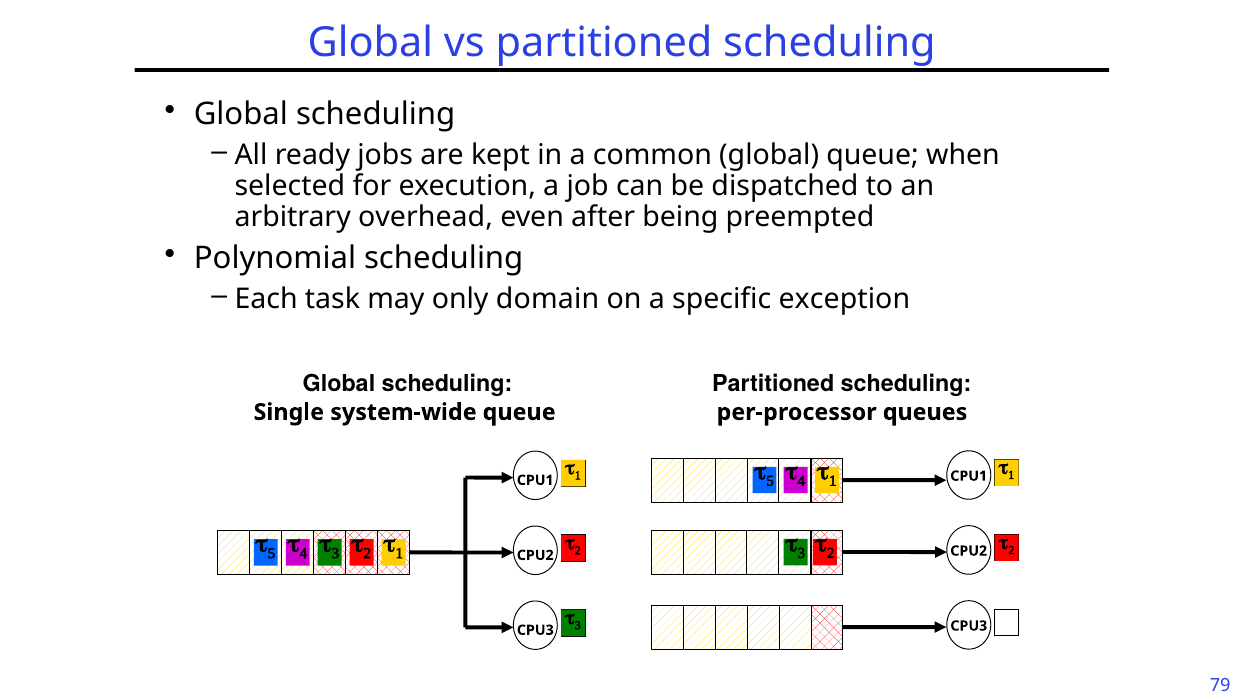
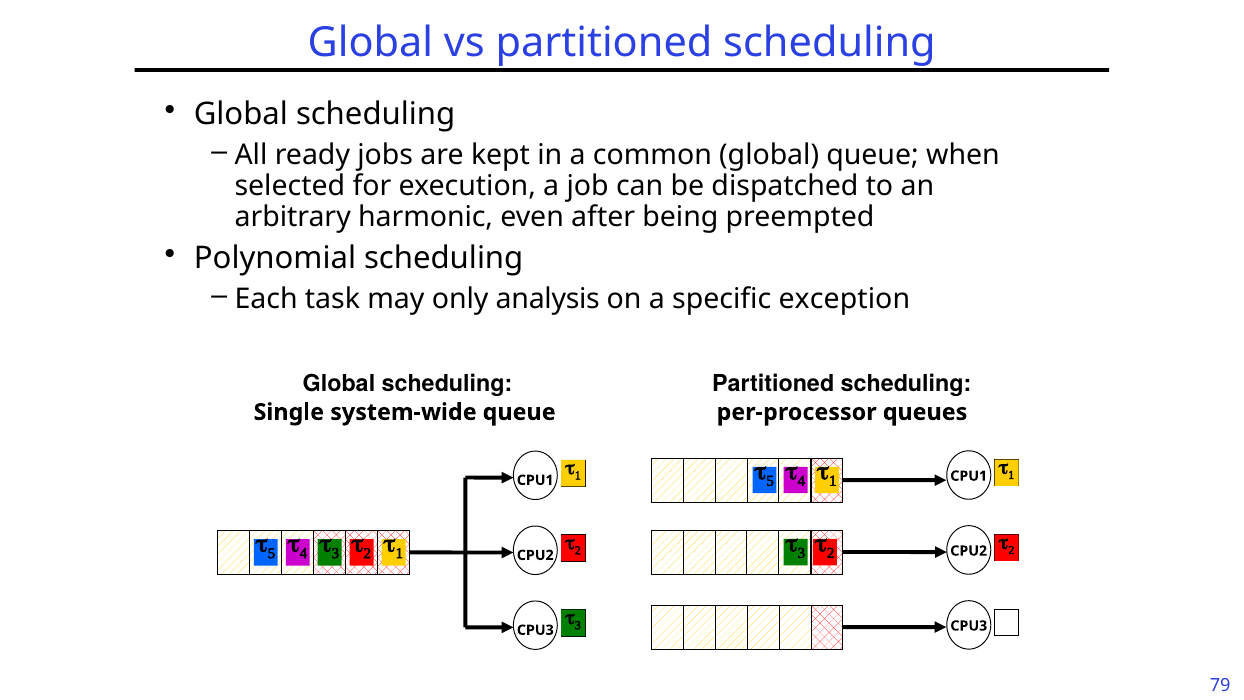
overhead: overhead -> harmonic (426, 217)
domain: domain -> analysis (548, 299)
